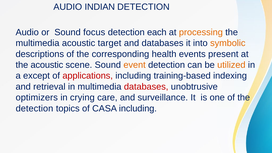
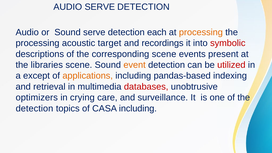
AUDIO INDIAN: INDIAN -> SERVE (100, 7)
Sound focus: focus -> serve (94, 32)
multimedia: multimedia -> processing (38, 43)
and databases: databases -> recordings (163, 43)
symbolic colour: orange -> red (228, 43)
corresponding health: health -> scene (164, 54)
the acoustic: acoustic -> libraries (47, 65)
utilized colour: orange -> red (231, 65)
applications colour: red -> orange (88, 76)
training-based: training-based -> pandas-based (182, 76)
